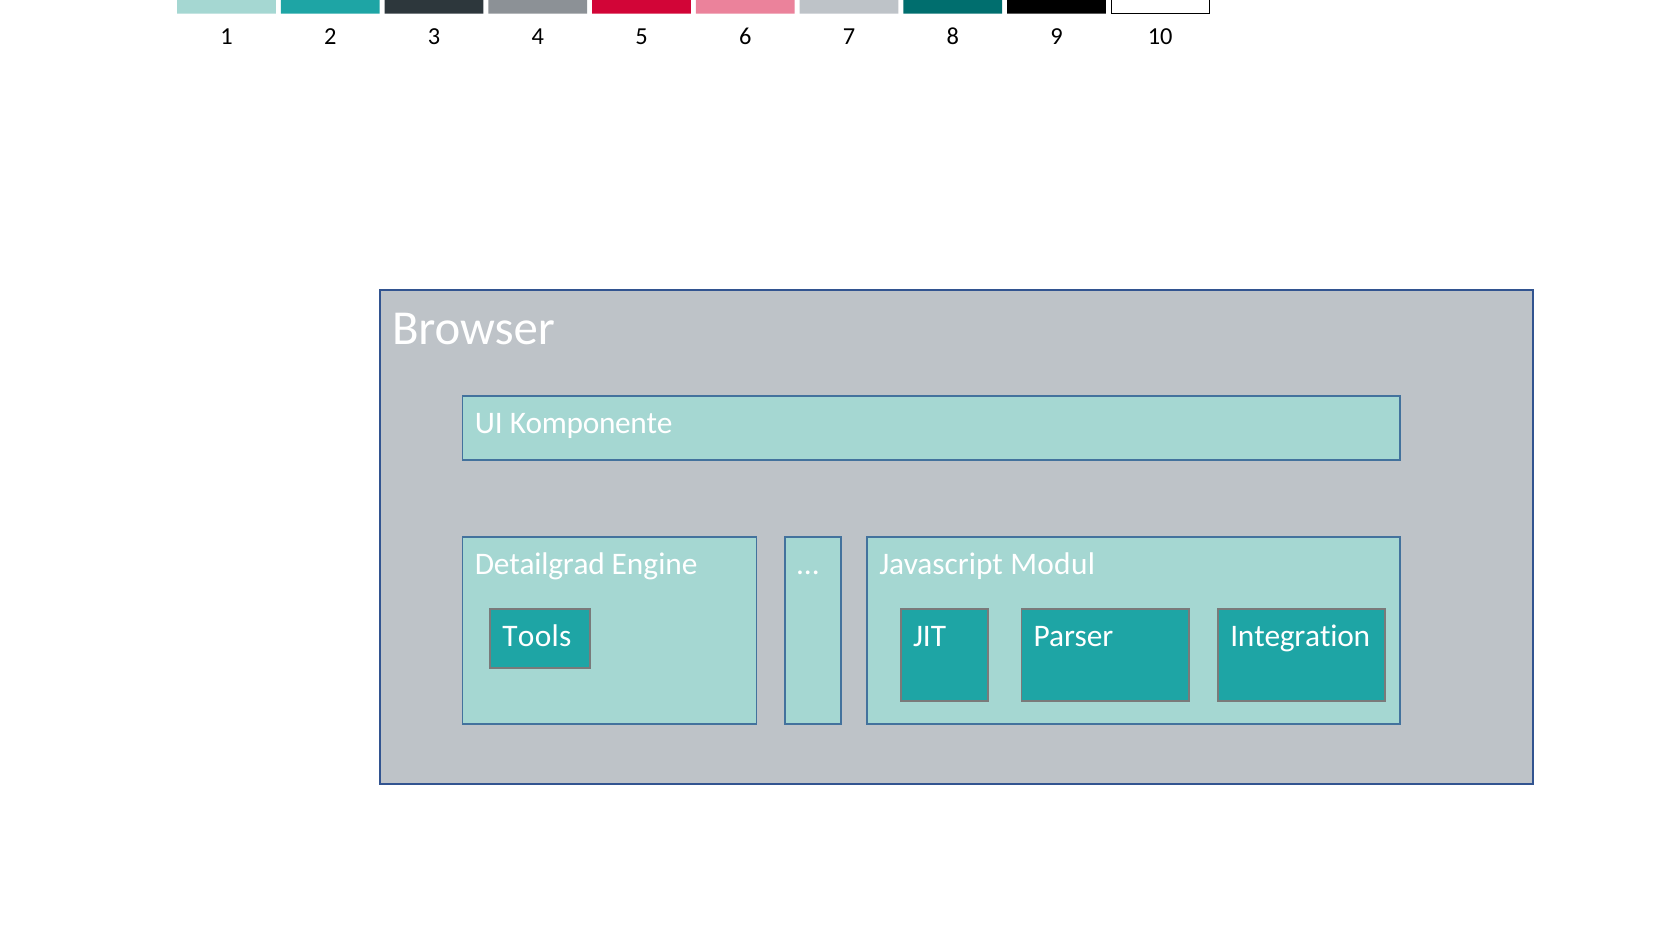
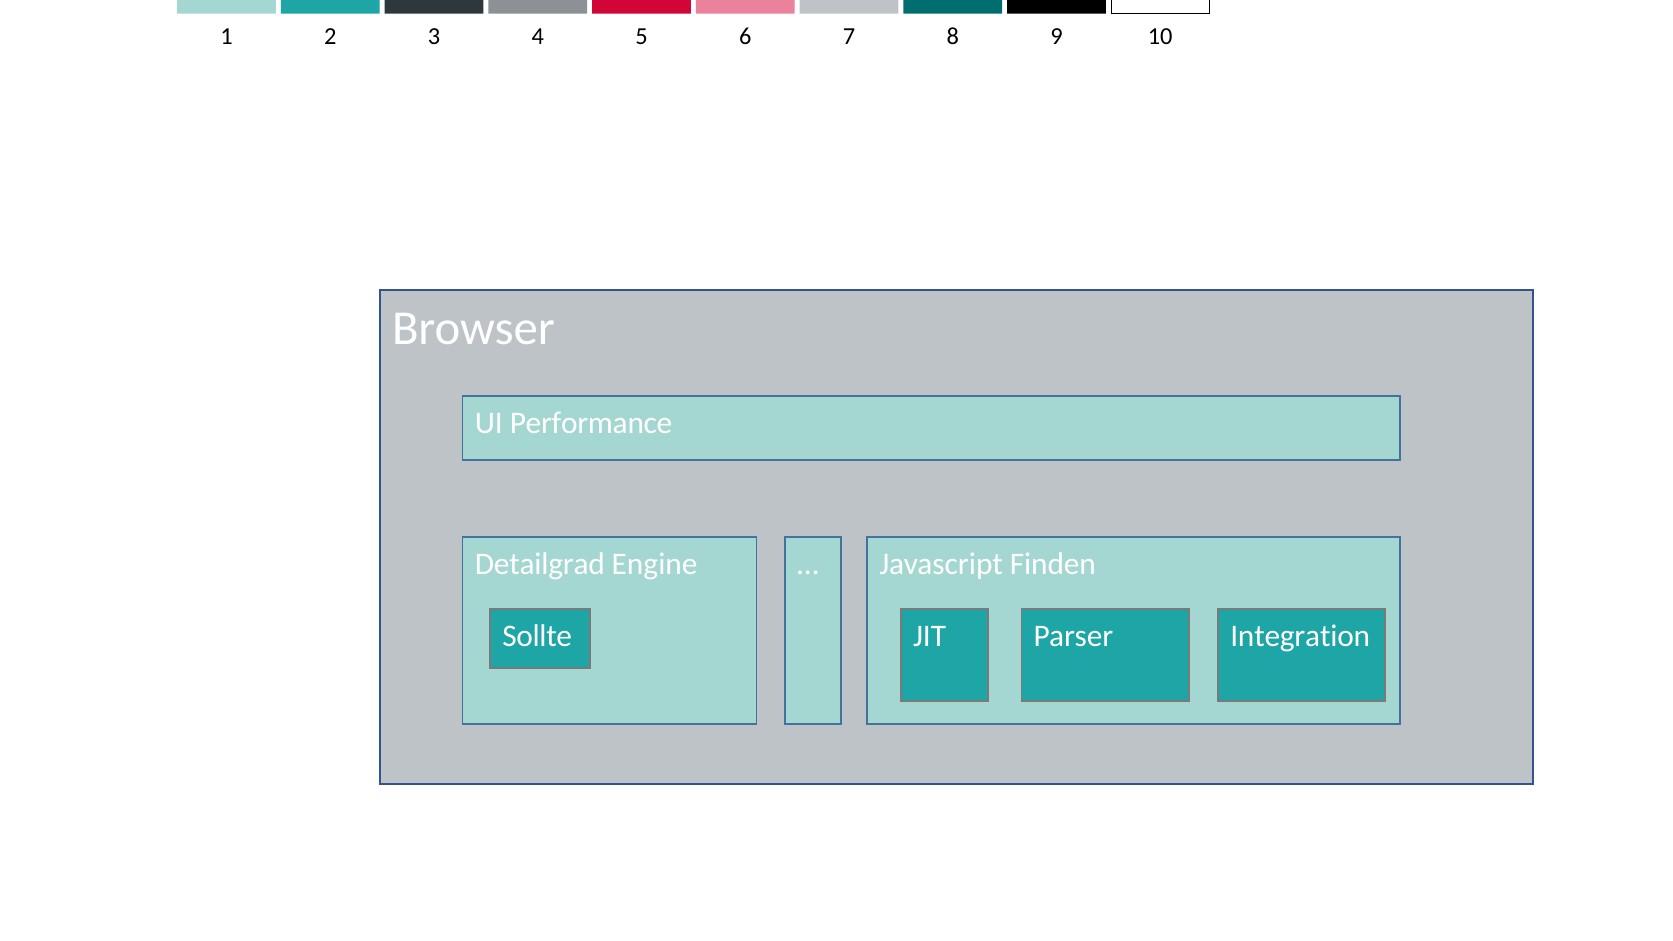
Komponente: Komponente -> Performance (591, 423)
Modul: Modul -> Finden (1053, 564)
Tools: Tools -> Sollte (537, 636)
